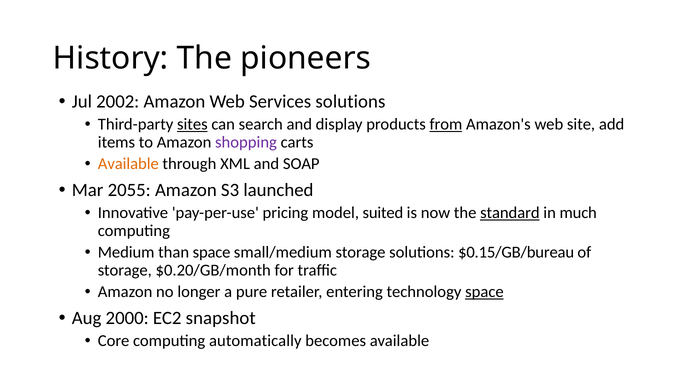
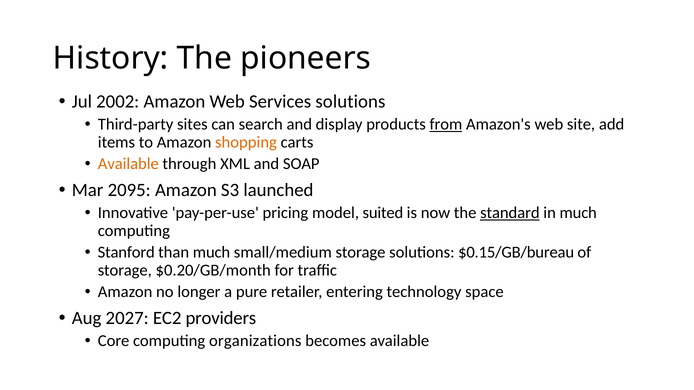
sites underline: present -> none (192, 125)
shopping colour: purple -> orange (246, 143)
2055: 2055 -> 2095 (129, 190)
Medium: Medium -> Stanford (126, 253)
than space: space -> much (212, 253)
space underline: present -> none (484, 292)
2000: 2000 -> 2027 (127, 319)
snapshot: snapshot -> providers (221, 319)
automatically: automatically -> organizations (255, 341)
